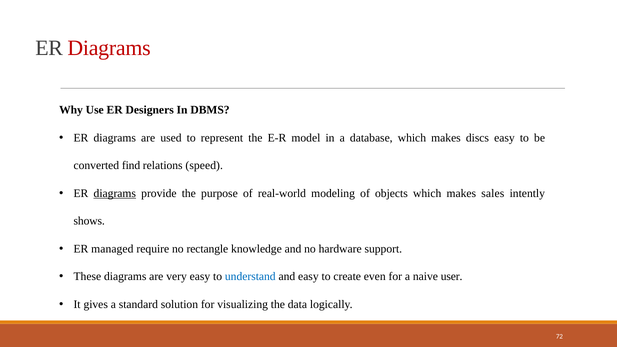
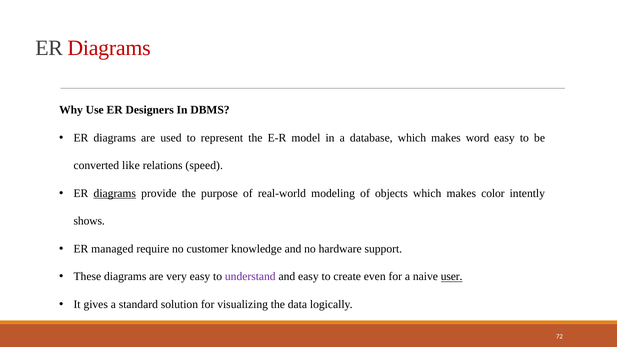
discs: discs -> word (478, 138)
find: find -> like (131, 166)
sales: sales -> color (493, 193)
rectangle: rectangle -> customer (207, 249)
understand colour: blue -> purple (250, 277)
user underline: none -> present (452, 277)
